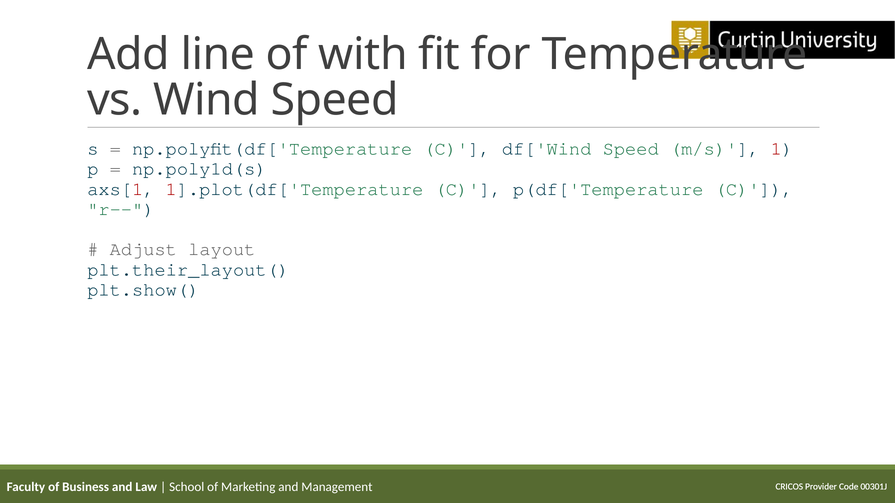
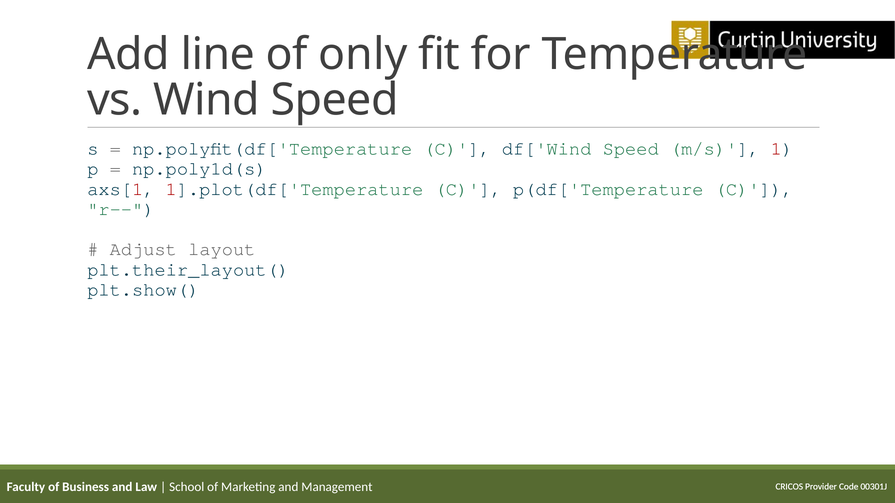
with: with -> only (363, 55)
